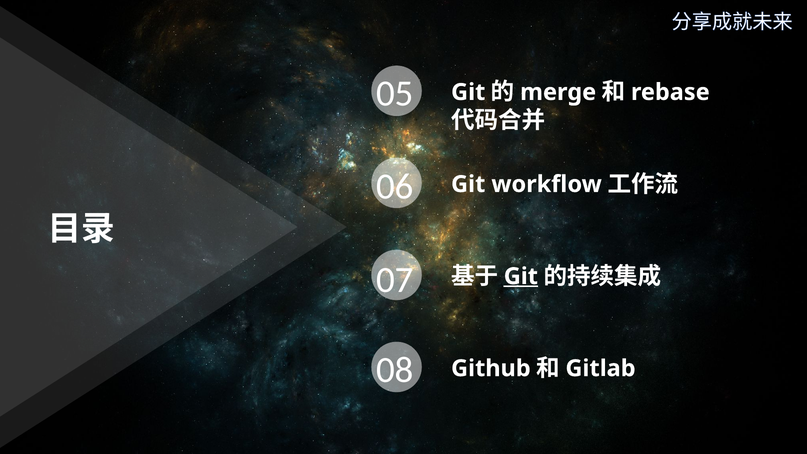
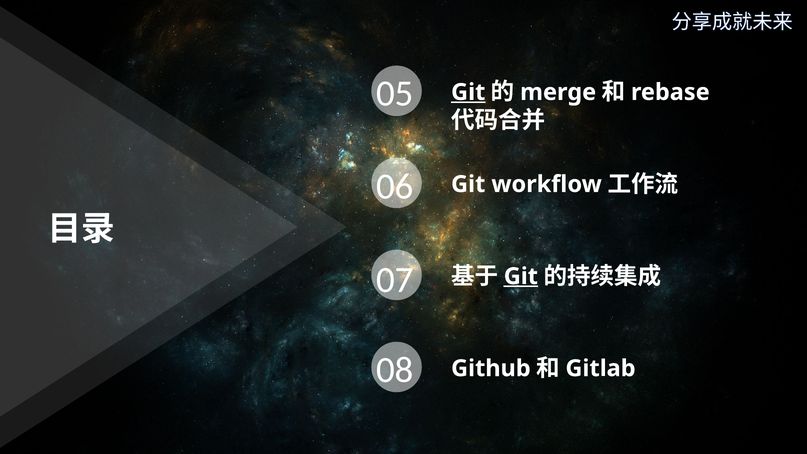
Git underline: none -> present (468, 92)
